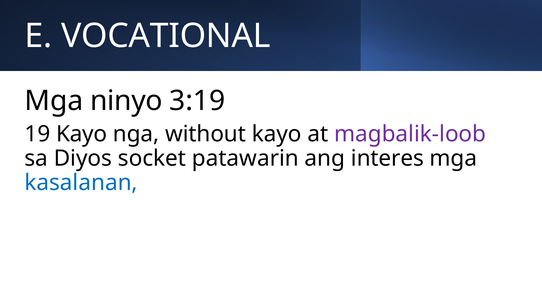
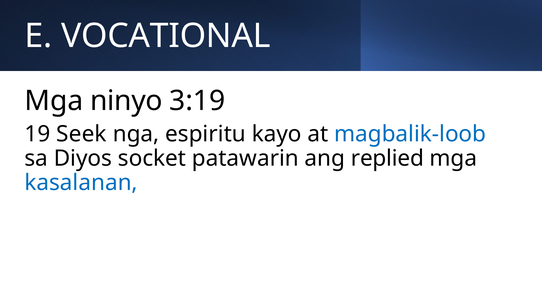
19 Kayo: Kayo -> Seek (81, 134)
without: without -> espiritu (205, 134)
magbalik-loob colour: purple -> blue (410, 134)
interes: interes -> replied (387, 158)
